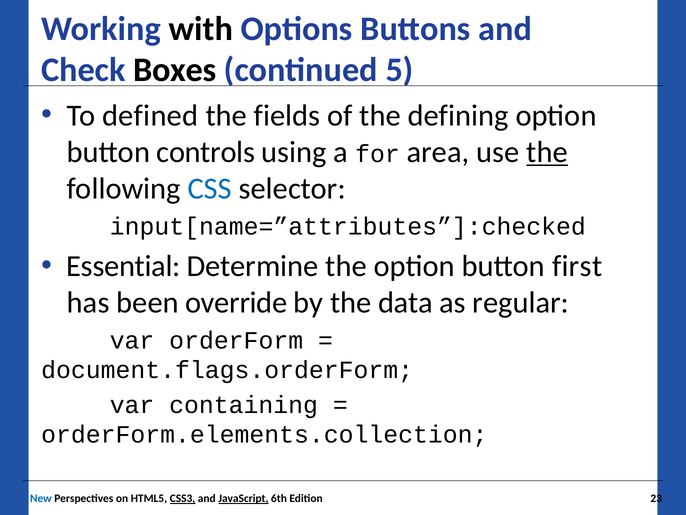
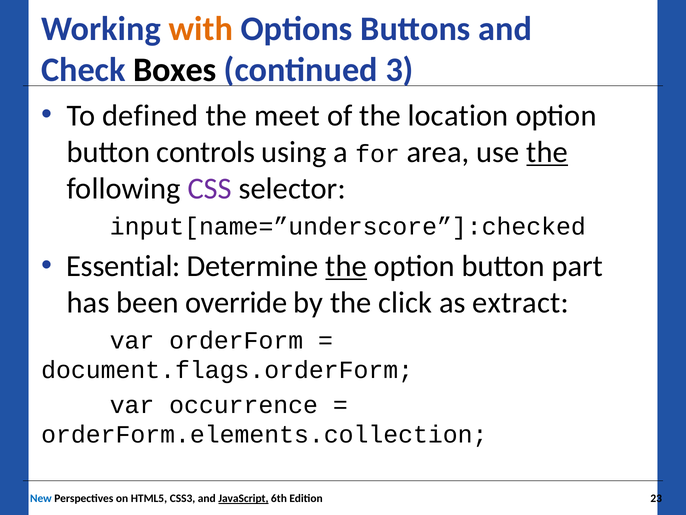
with colour: black -> orange (201, 29)
5: 5 -> 3 (400, 70)
fields: fields -> meet (287, 115)
defining: defining -> location (458, 115)
CSS colour: blue -> purple (210, 189)
input[name=”attributes”]:checked: input[name=”attributes”]:checked -> input[name=”underscore”]:checked (348, 226)
the underline: none -> present (346, 266)
first: first -> part (577, 266)
data: data -> click (405, 302)
regular: regular -> extract (521, 302)
containing: containing -> occurrence (244, 405)
CSS3 underline: present -> none (183, 498)
